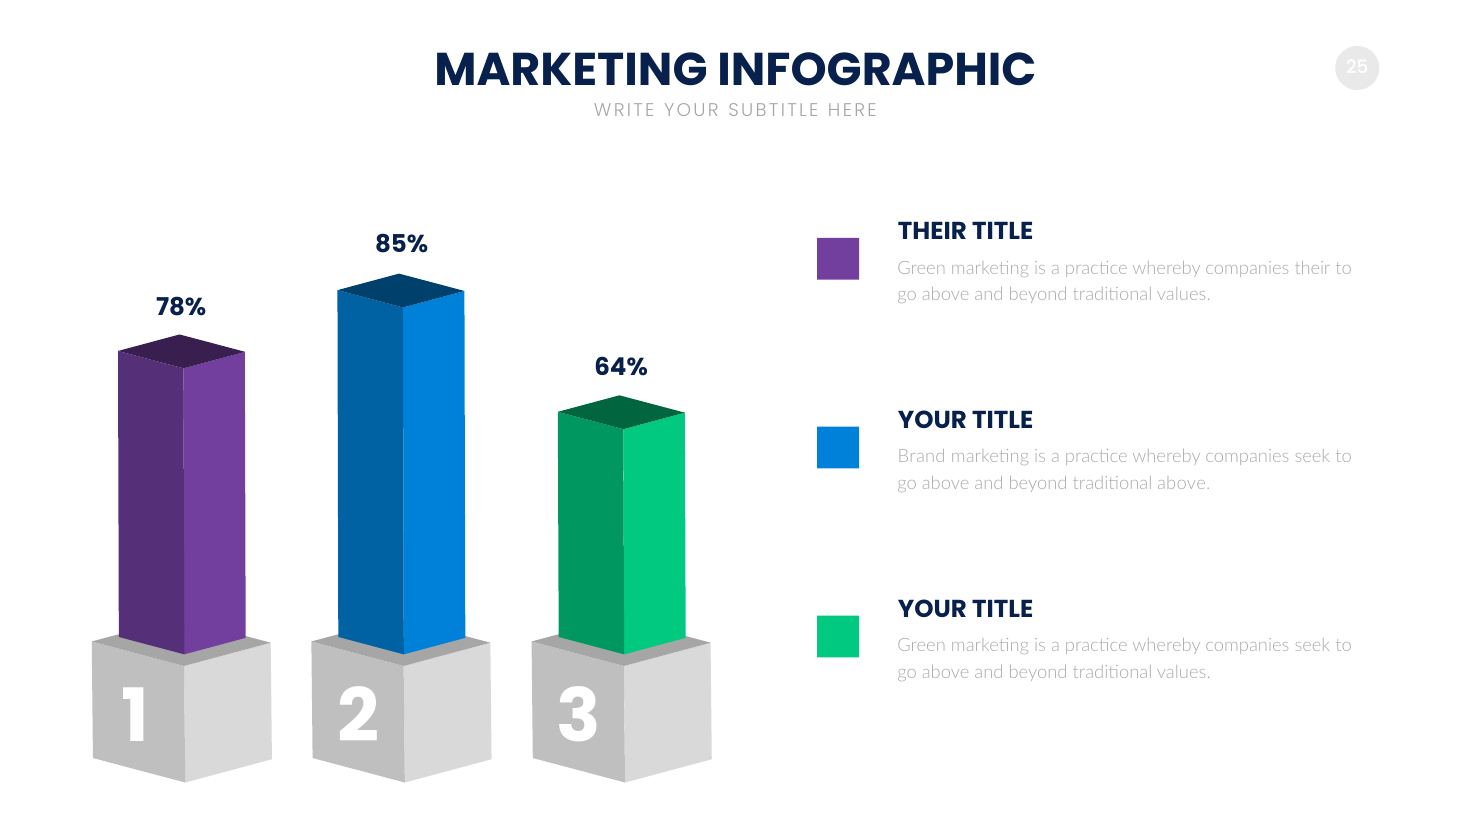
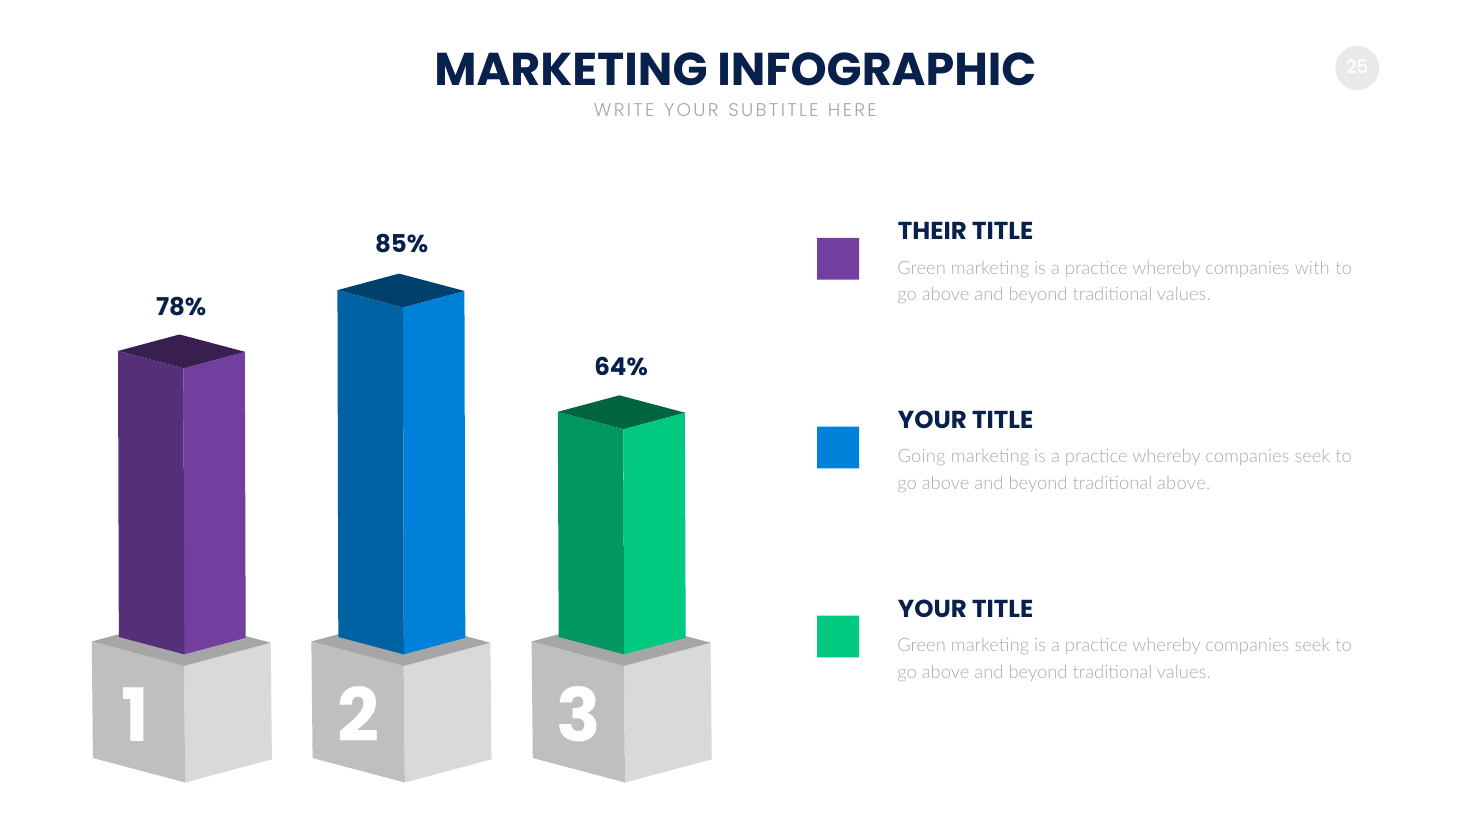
companies their: their -> with (1312, 268)
Brand: Brand -> Going (922, 456)
